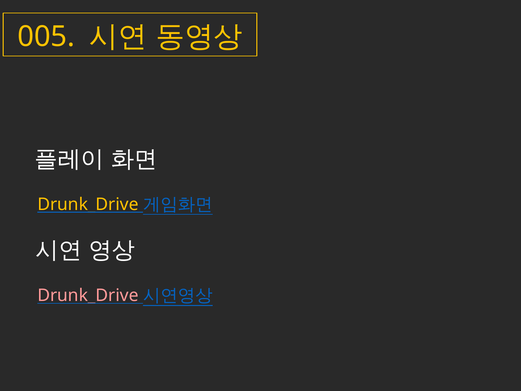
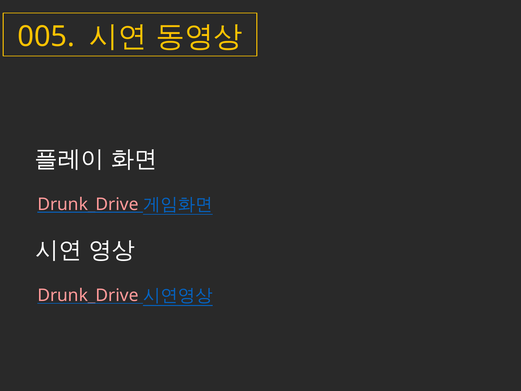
Drunk_Drive colour: yellow -> pink (88, 204)
